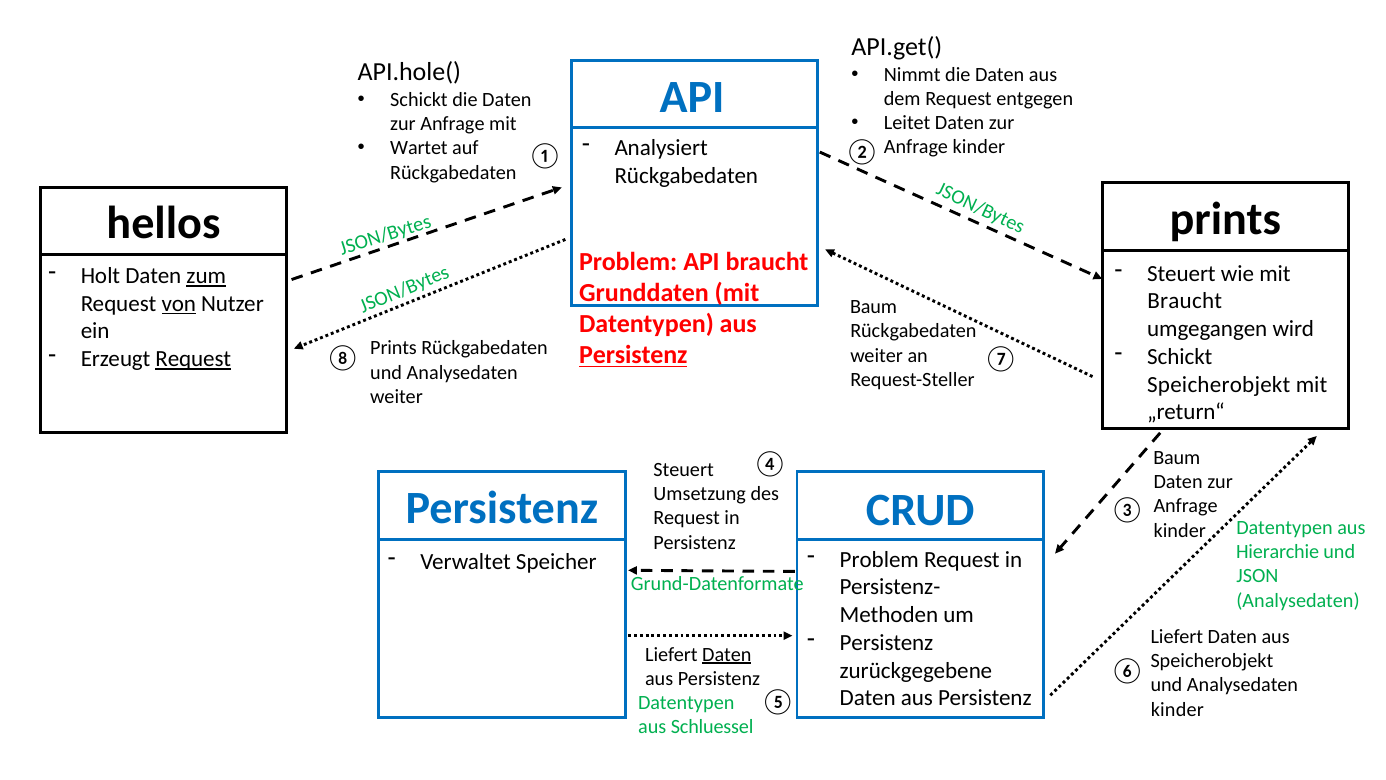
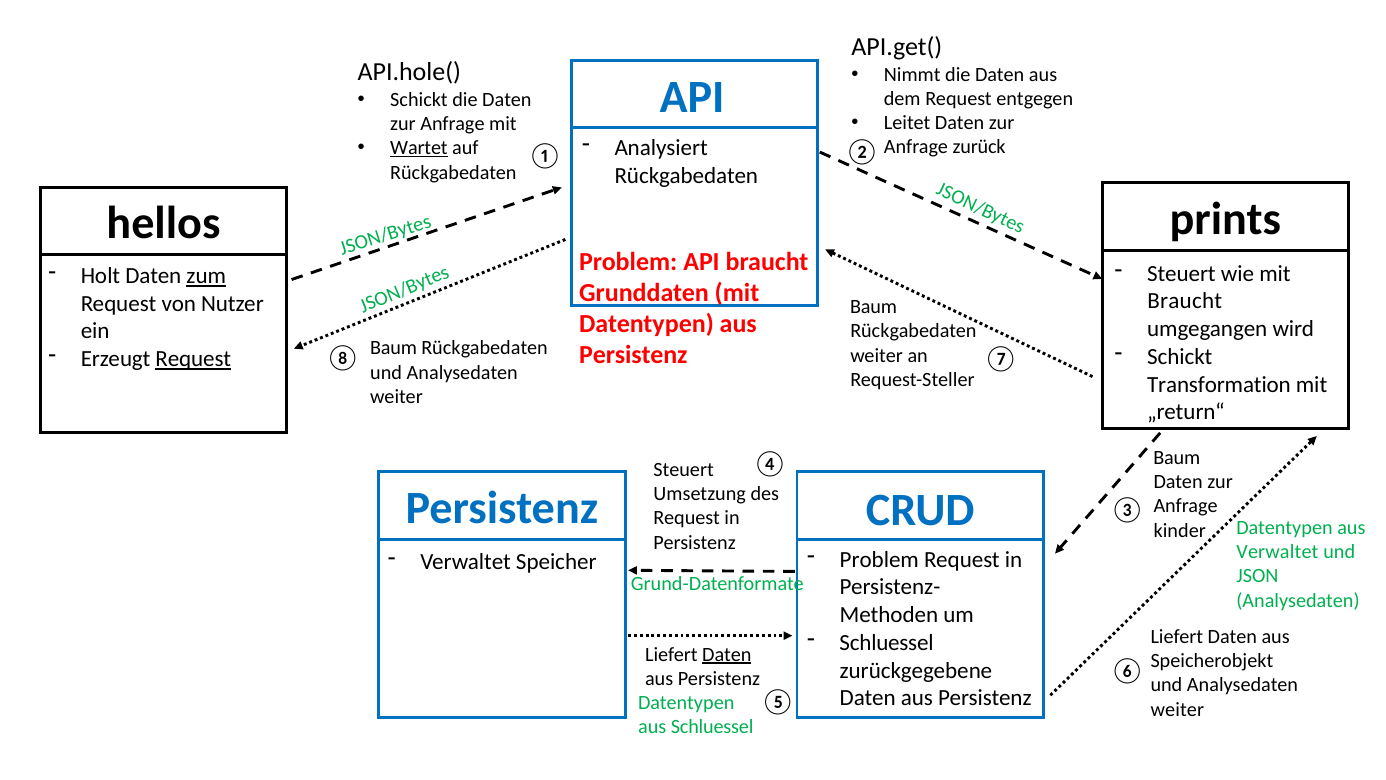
Wartet underline: none -> present (419, 148)
kinder: kinder -> zurück (979, 147)
von underline: present -> none (179, 303)
Prints: Prints -> Baum (394, 348)
Persistenz underline: present -> none (633, 355)
Speicherobjekt: Speicherobjekt -> Transformation (1219, 384)
Hierarchie: Hierarchie -> Verwaltet (1277, 552)
Persistenz: Persistenz -> Schluessel (887, 642)
kinder: kinder -> weiter (1177, 709)
